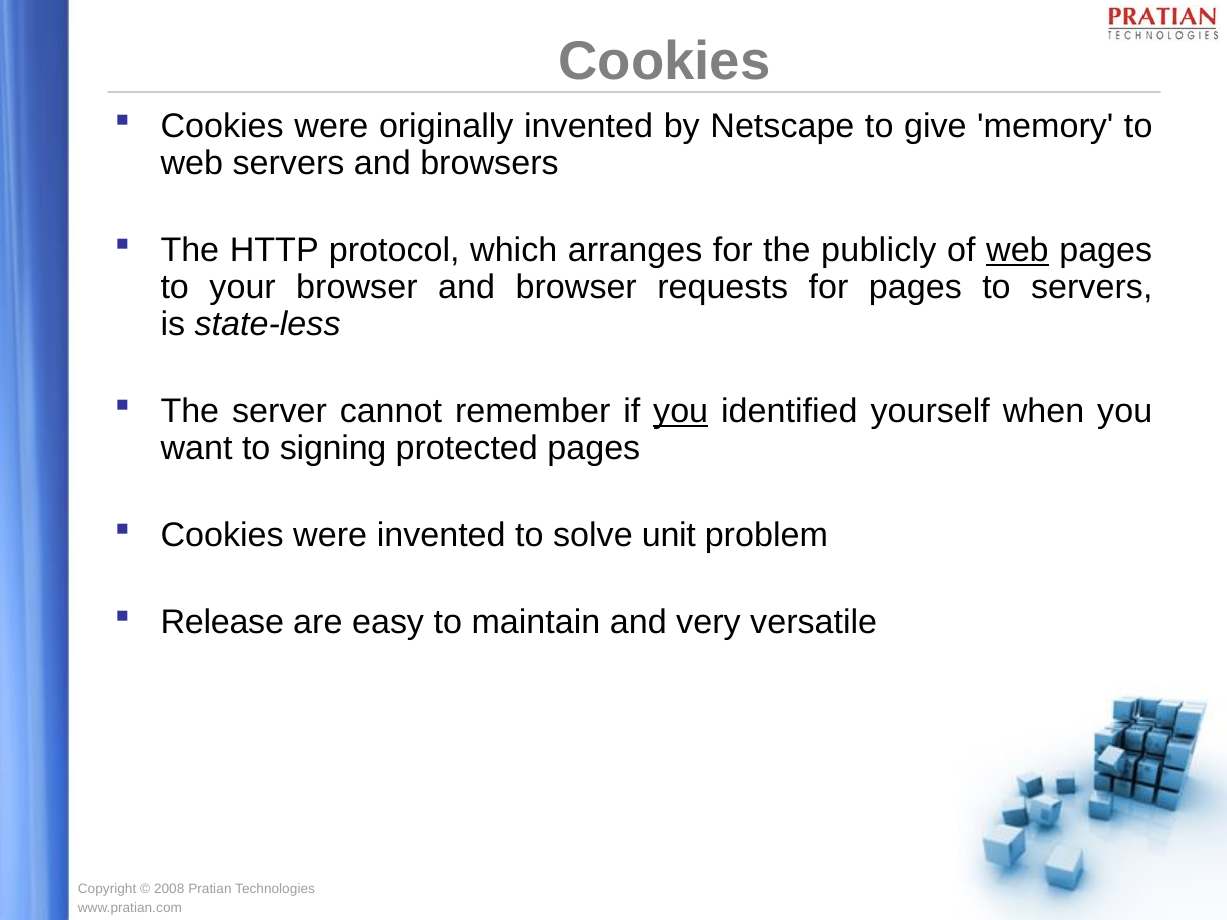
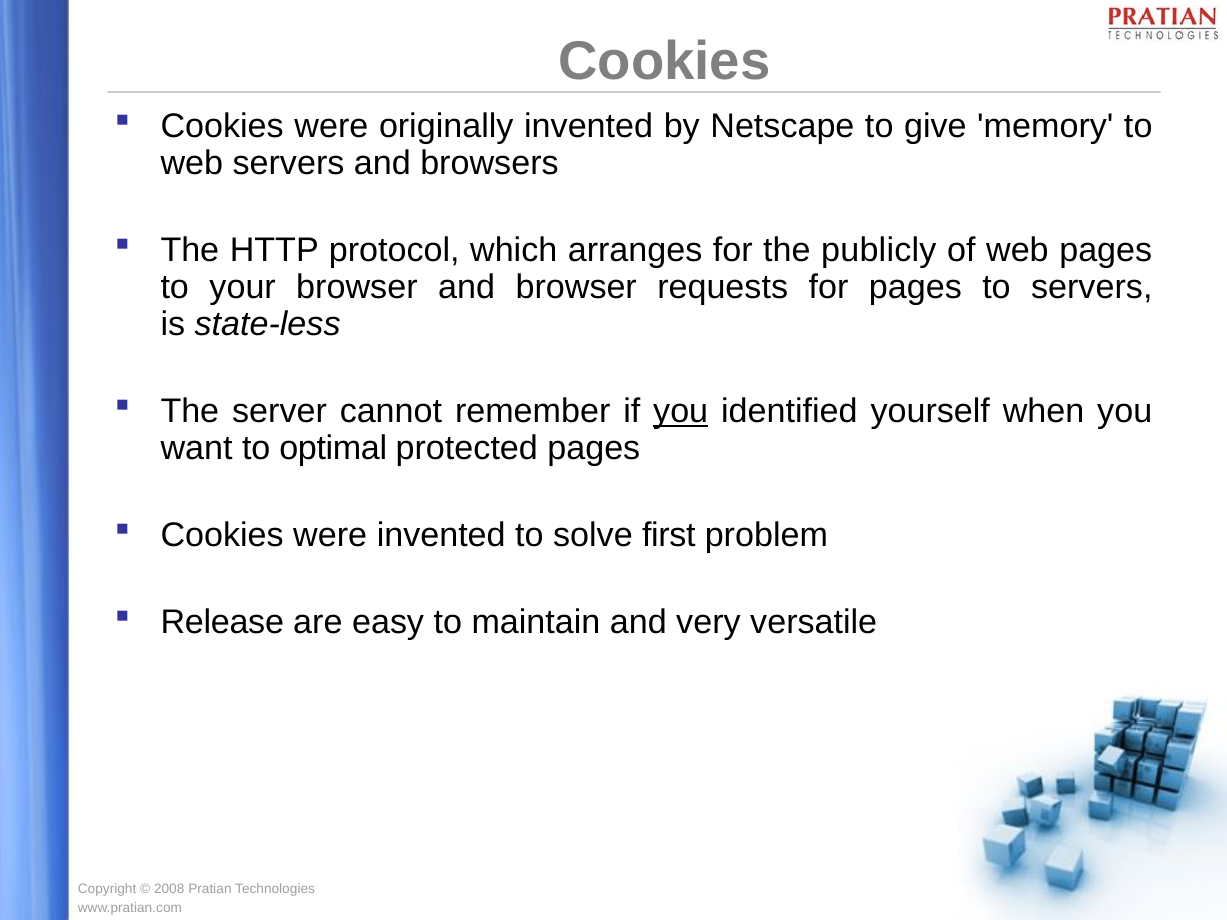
web underline: present -> none (1017, 251)
signing: signing -> optimal (333, 448)
unit: unit -> first (669, 536)
